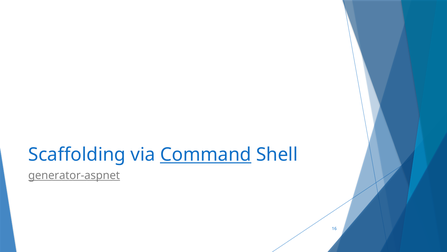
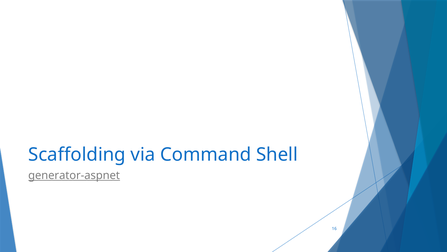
Command underline: present -> none (206, 154)
